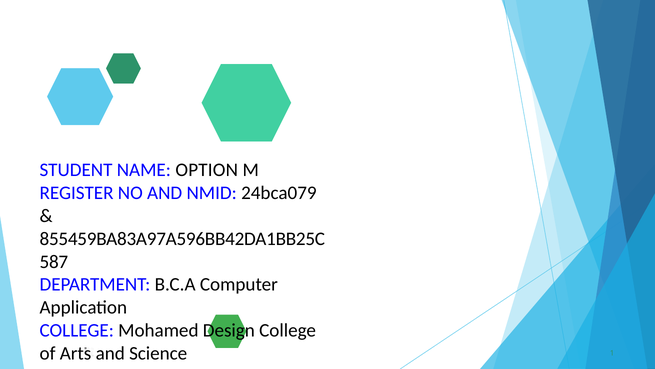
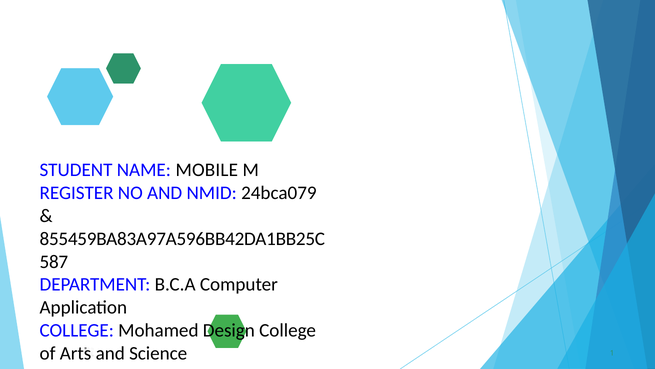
OPTION: OPTION -> MOBILE (207, 170)
